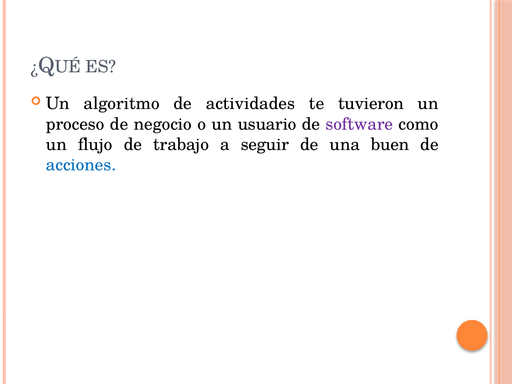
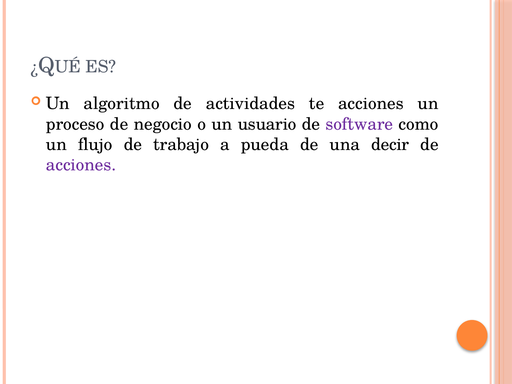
te tuvieron: tuvieron -> acciones (371, 104)
seguir: seguir -> pueda (265, 145)
buen: buen -> decir (390, 145)
acciones colour: blue -> purple (81, 165)
